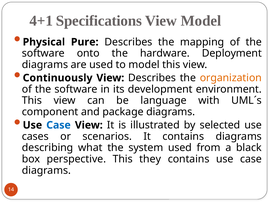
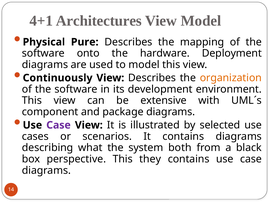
Specifications: Specifications -> Architectures (99, 21)
language: language -> extensive (164, 100)
Case colour: blue -> purple (58, 125)
system used: used -> both (180, 148)
